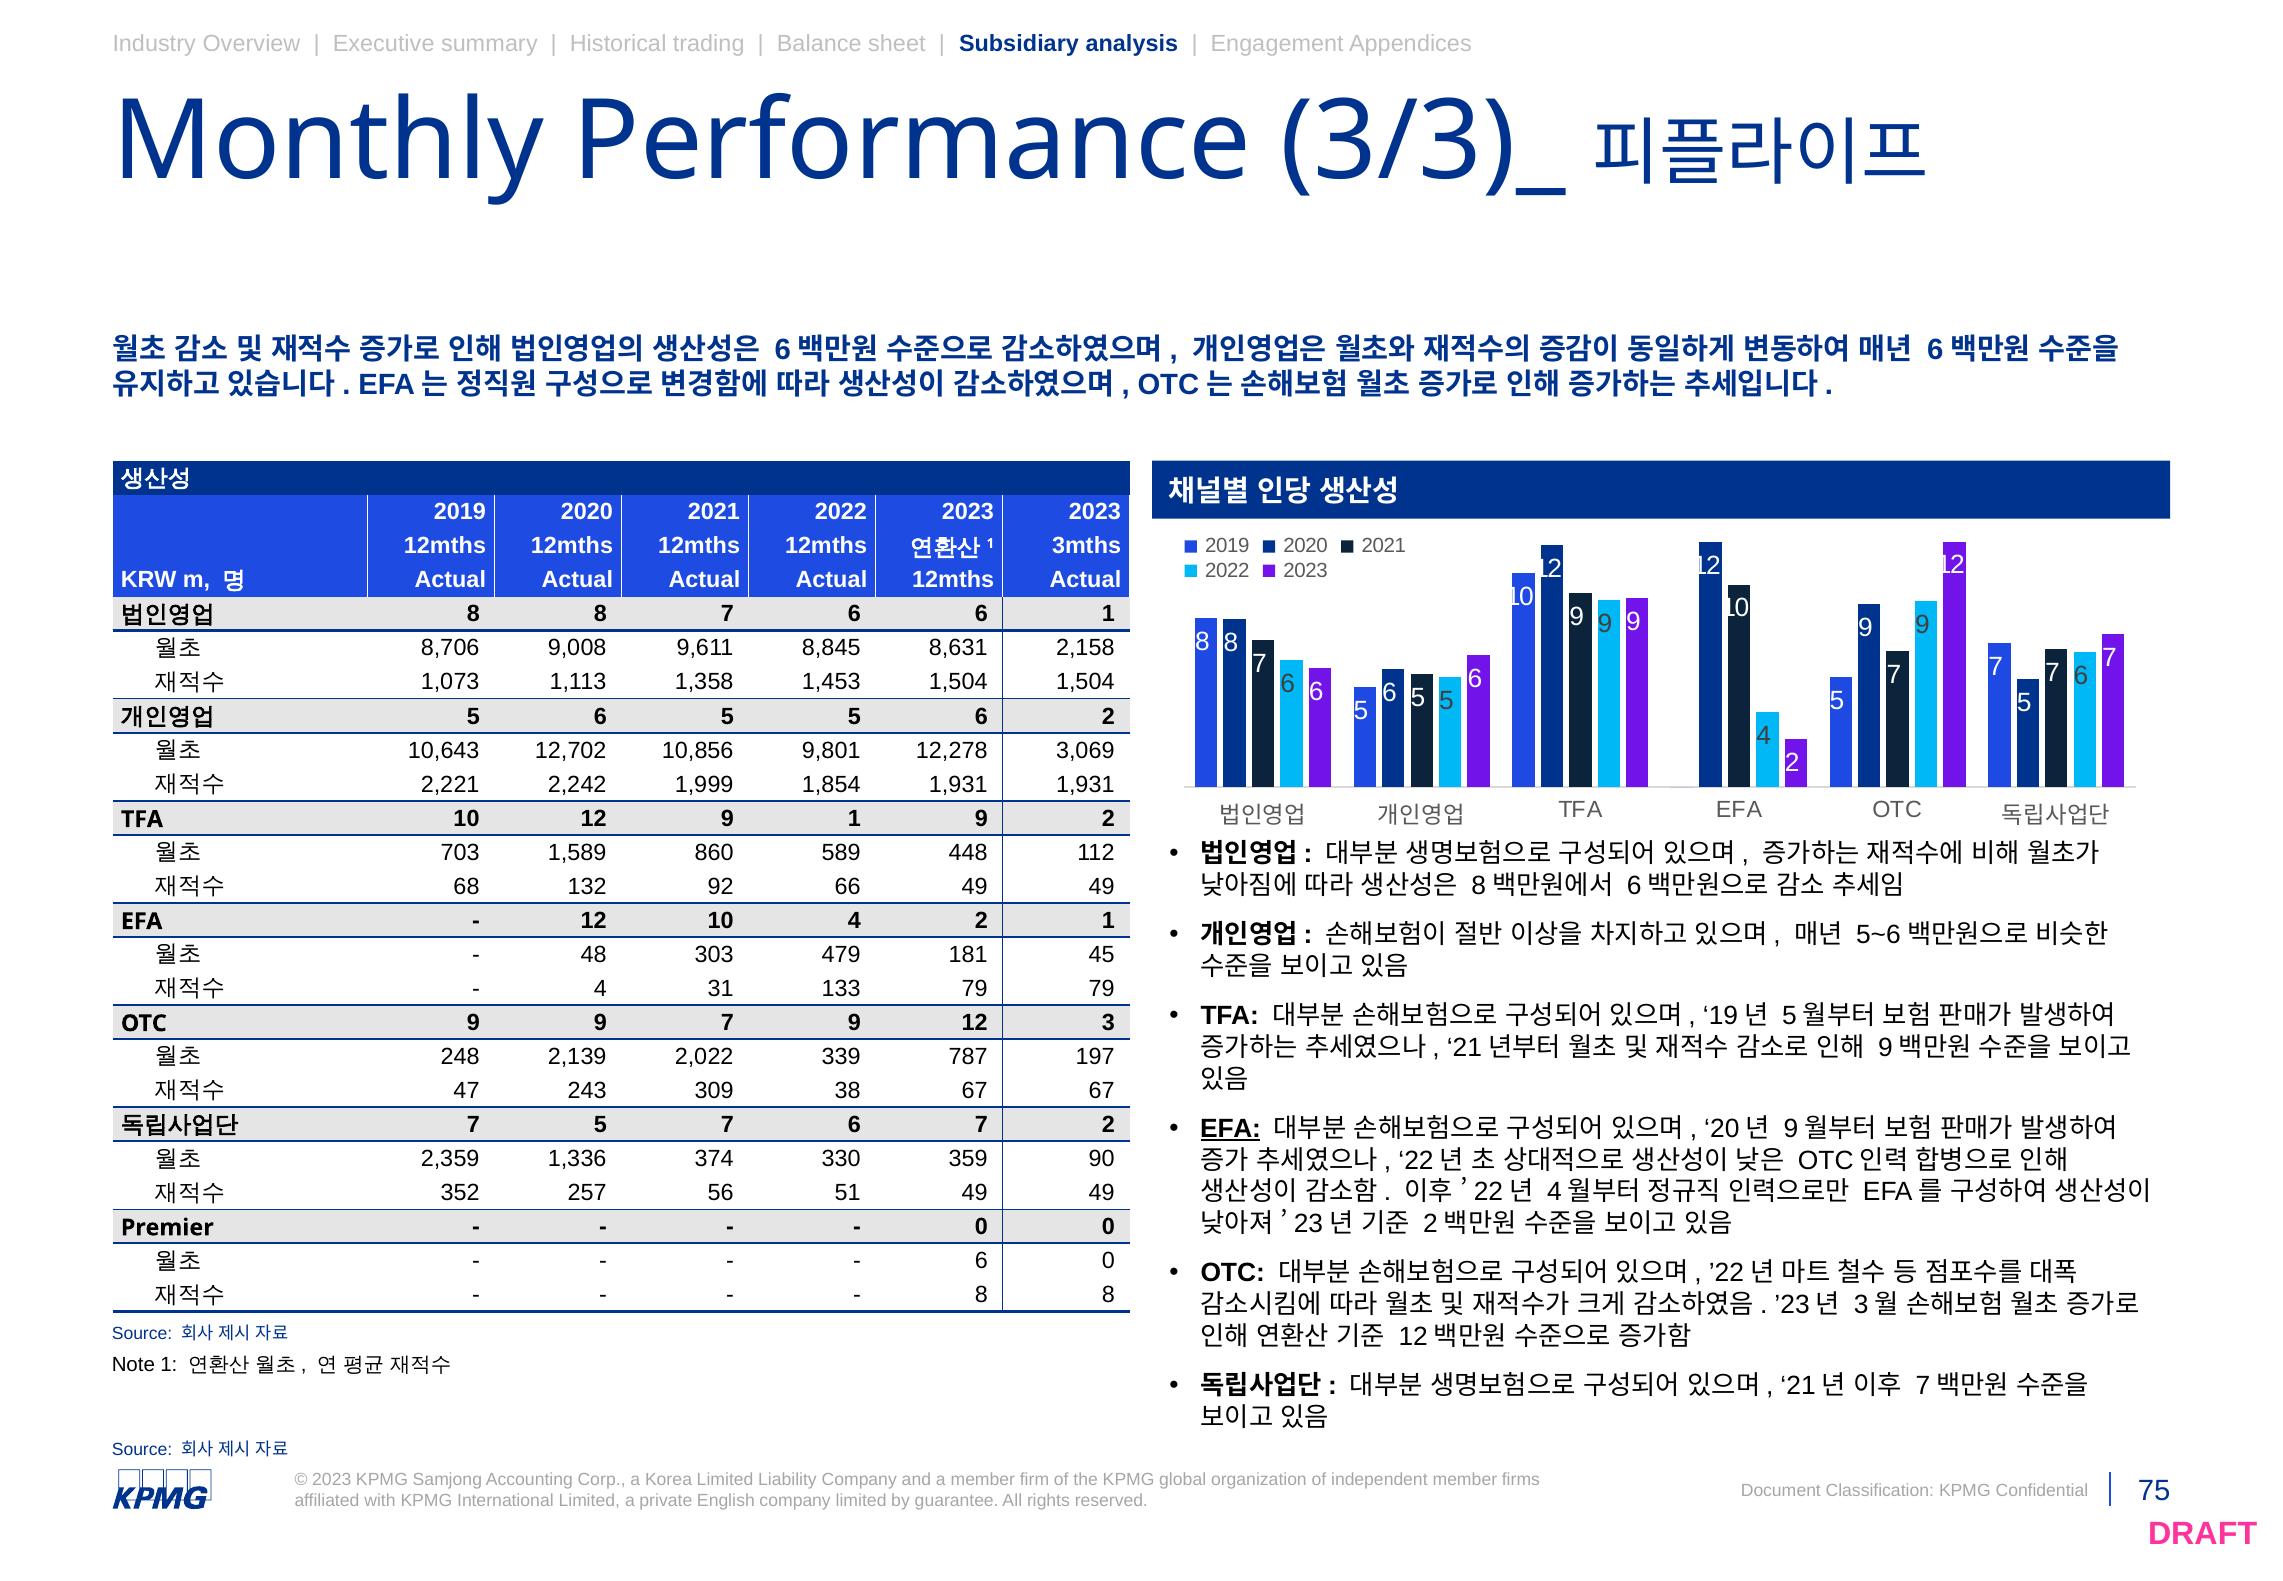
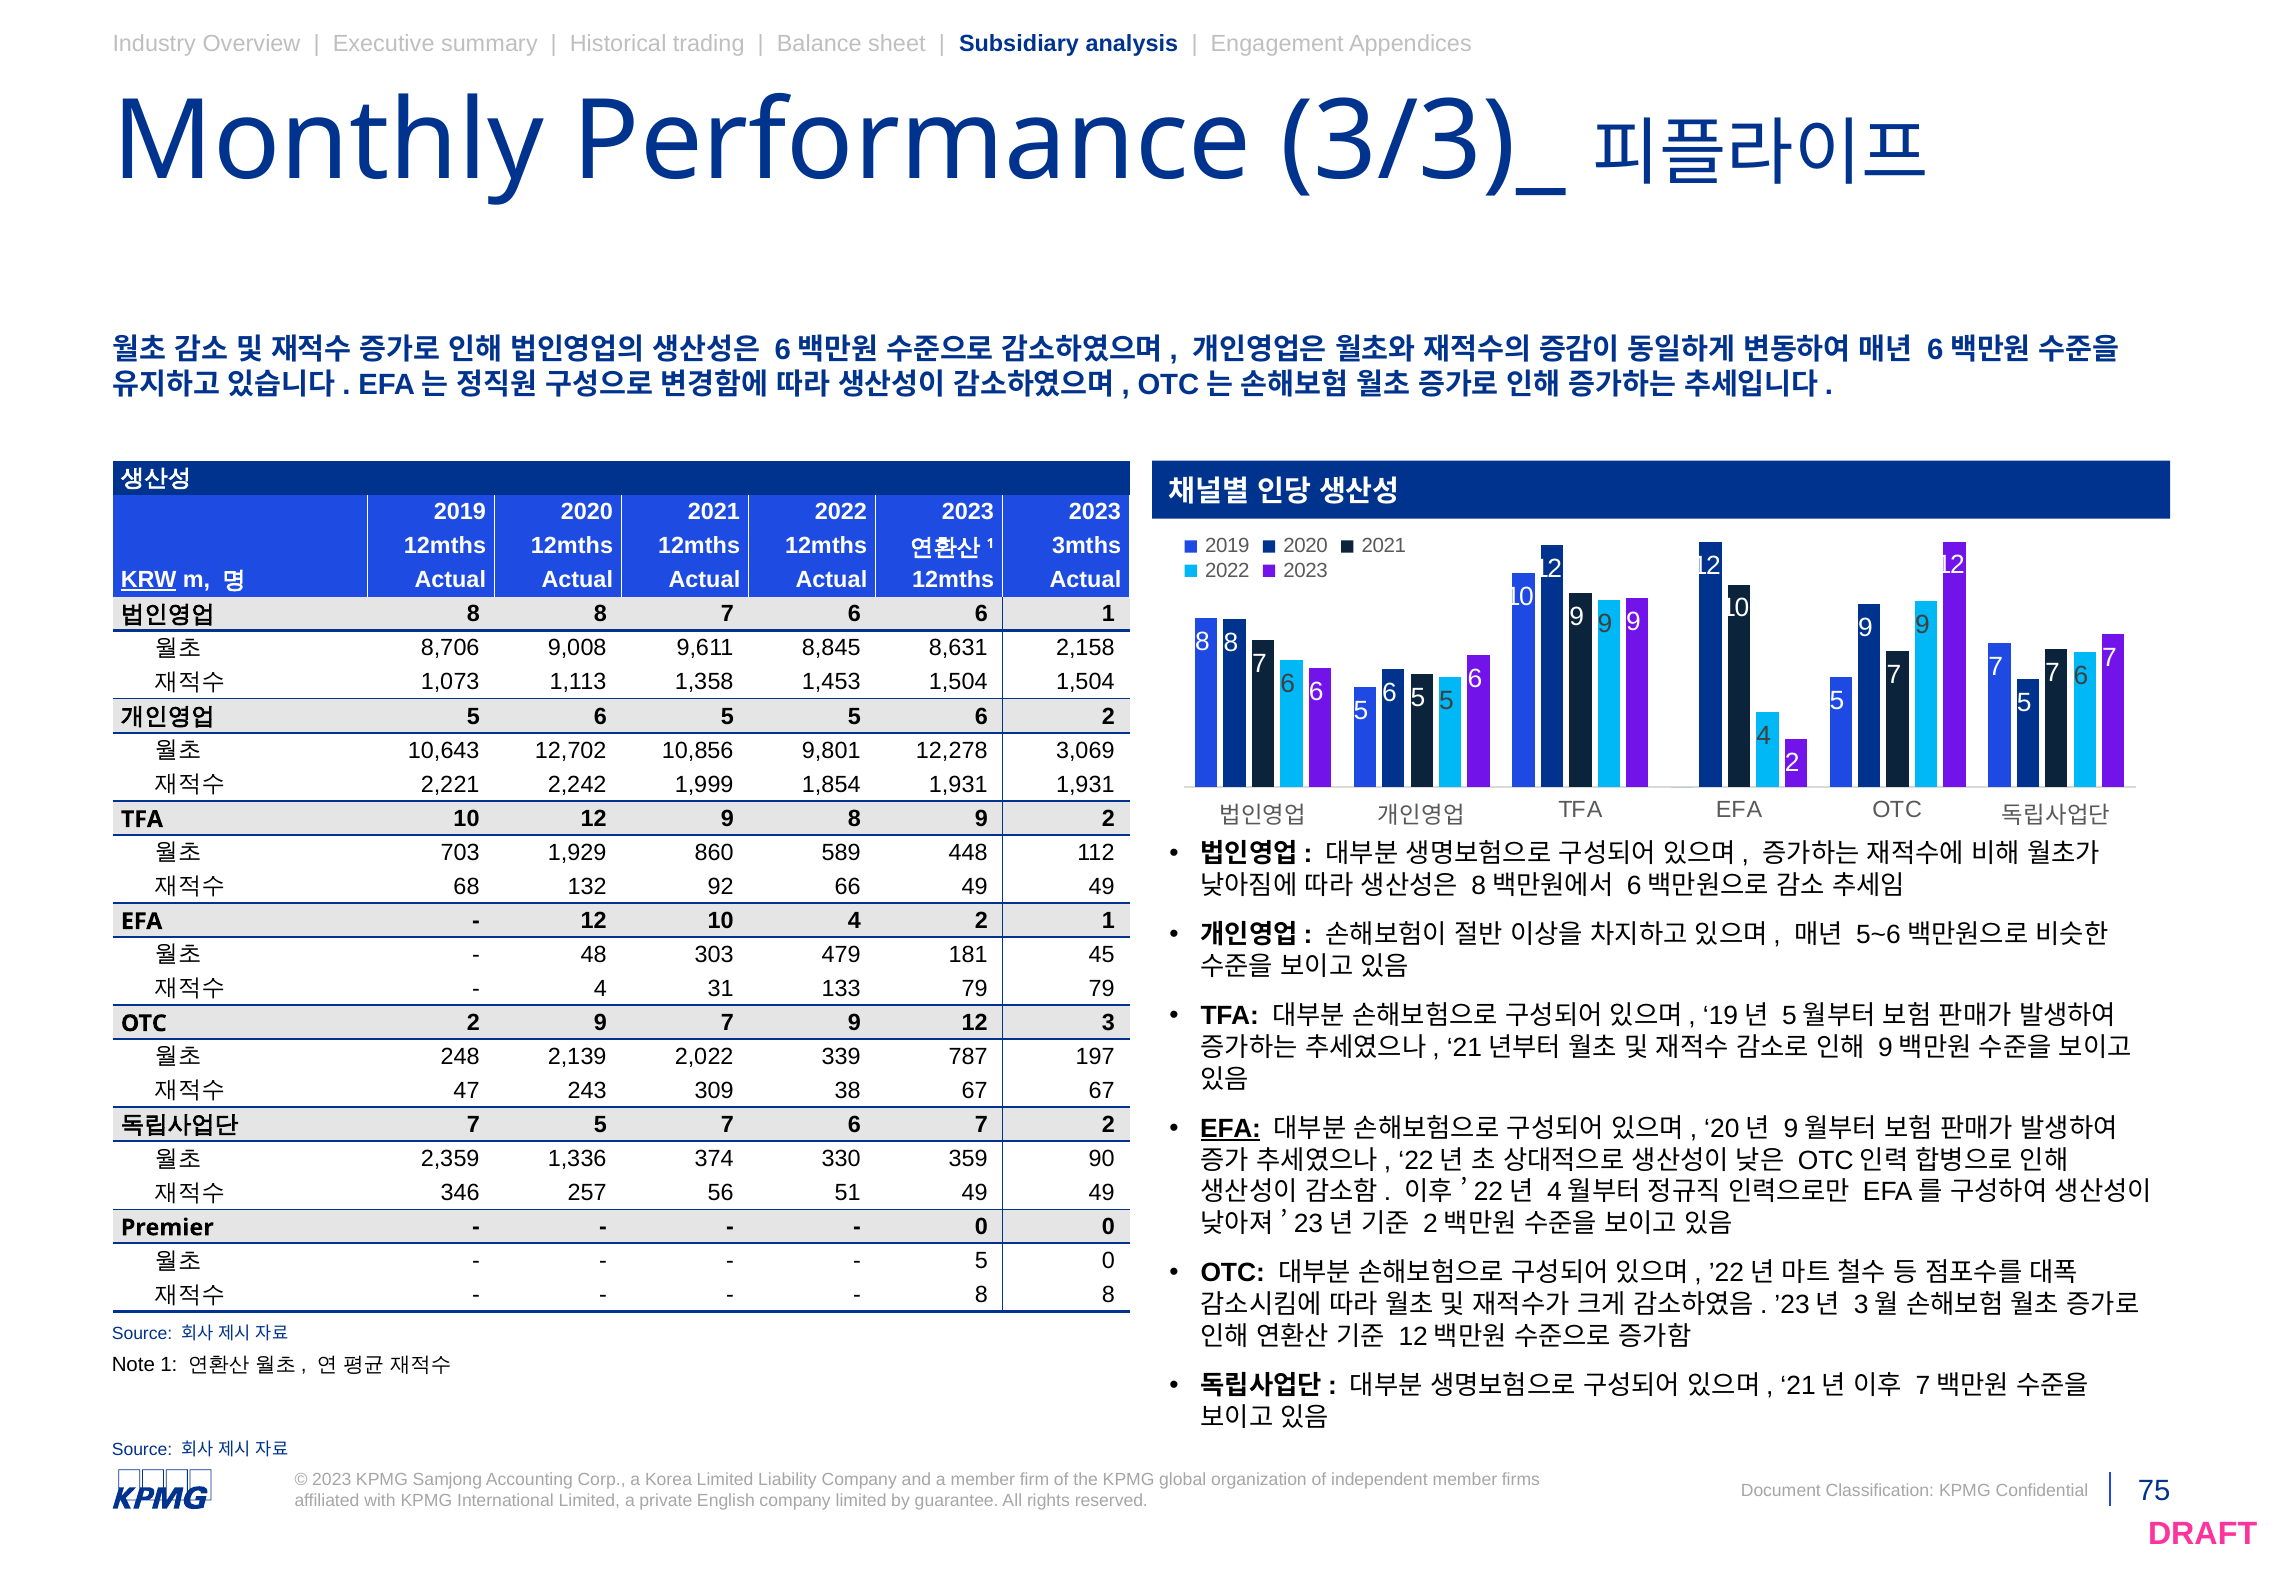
KRW underline: none -> present (149, 580)
9 1: 1 -> 8 (854, 818)
1,589: 1,589 -> 1,929 (577, 852)
OTC 9: 9 -> 2 (473, 1022)
352: 352 -> 346 (460, 1192)
6: 6 -> 5 (981, 1260)
